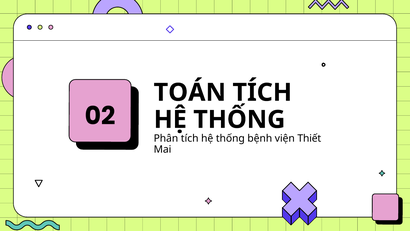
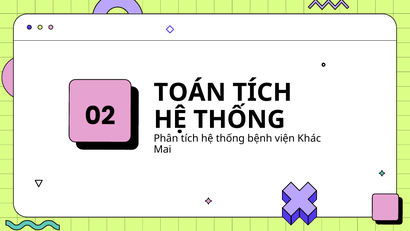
Thiết: Thiết -> Khác (309, 138)
